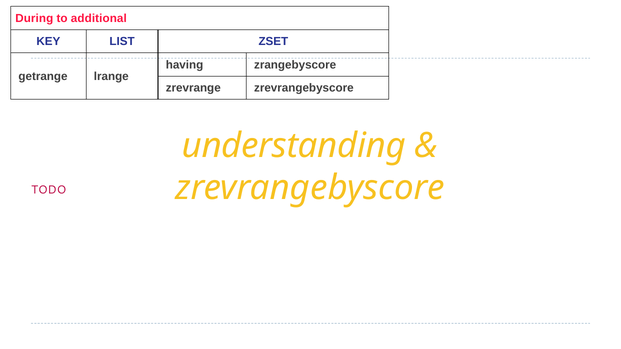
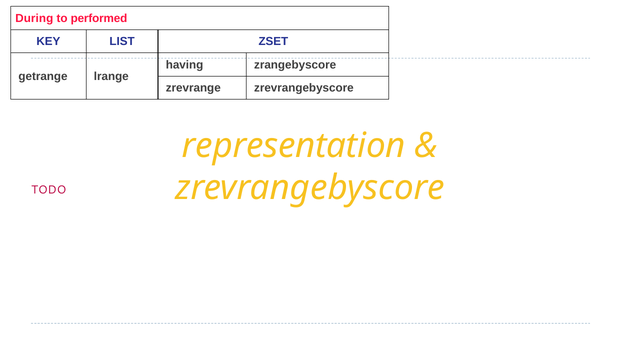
additional: additional -> performed (99, 18)
understanding: understanding -> representation (294, 146)
